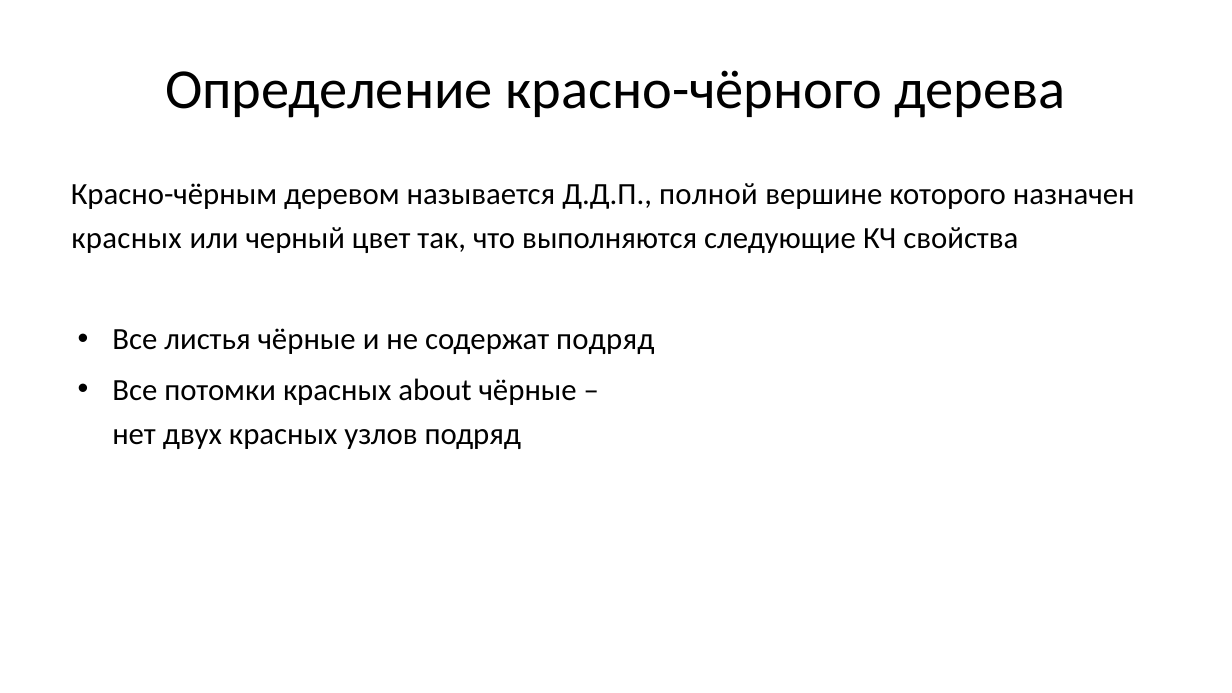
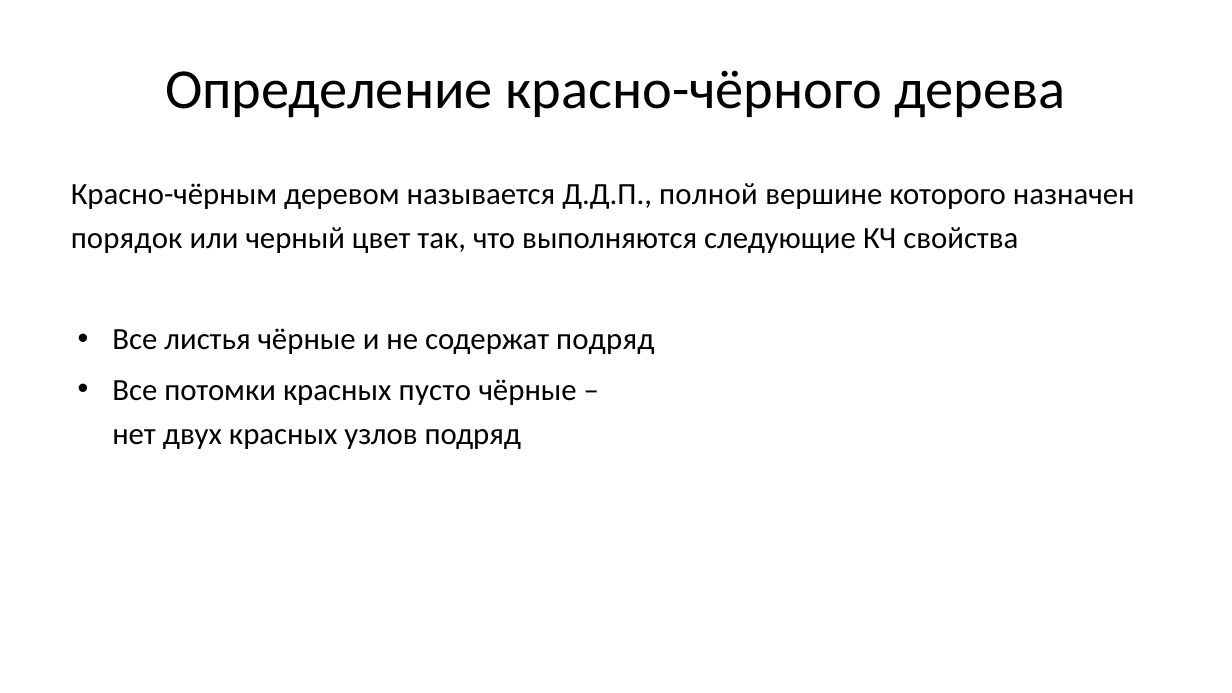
красных: красных -> порядок (127, 239)
about: about -> пусто (435, 390)
